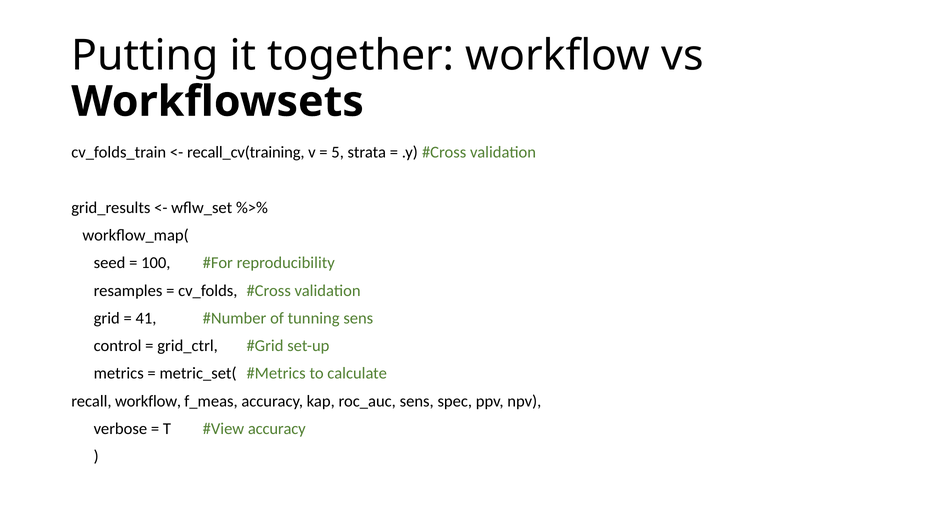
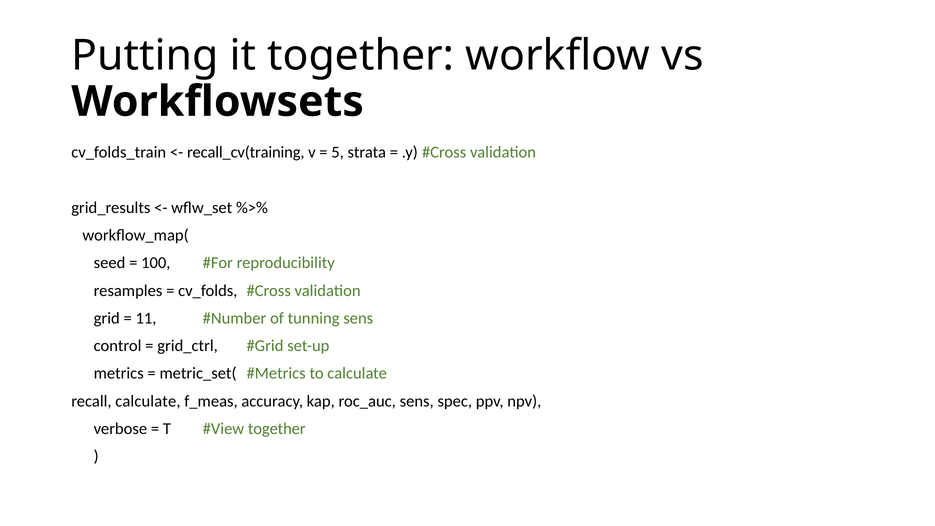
41: 41 -> 11 (146, 318)
recall workflow: workflow -> calculate (148, 401)
accuracy: accuracy -> together (277, 429)
